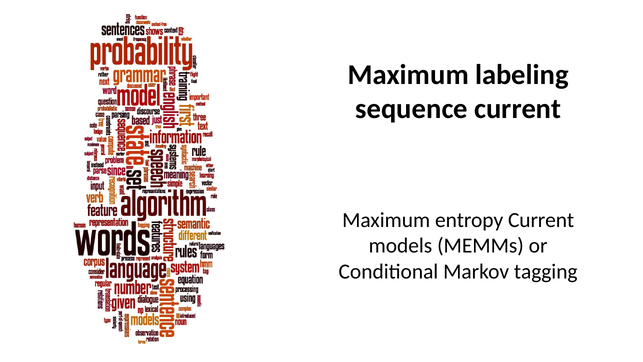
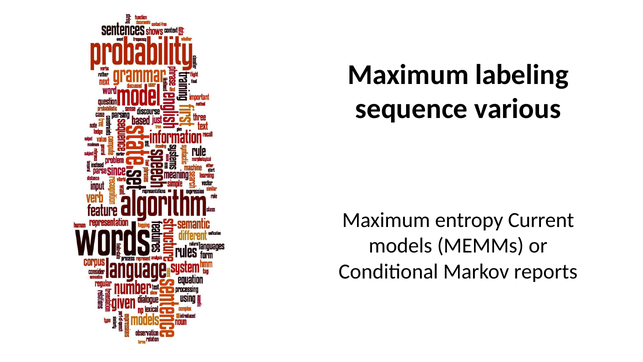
sequence current: current -> various (518, 109)
tagging: tagging -> reports (546, 271)
